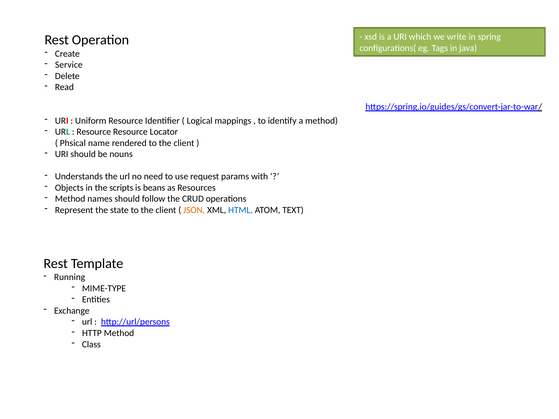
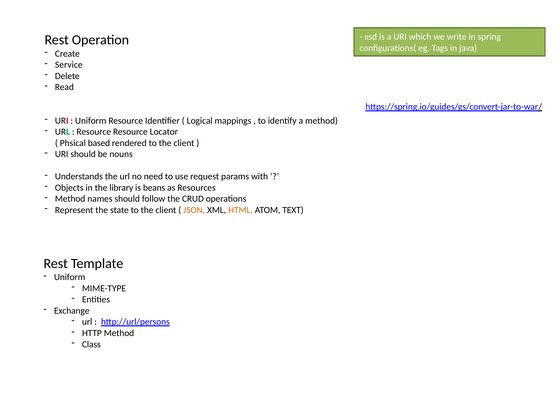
name: name -> based (99, 143)
scripts: scripts -> library (121, 188)
HTML colour: blue -> orange (240, 210)
Running: Running -> Uniform (70, 277)
